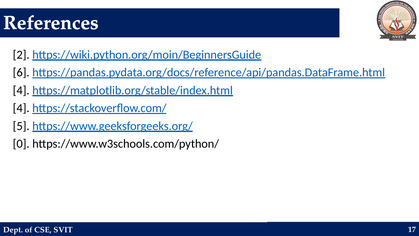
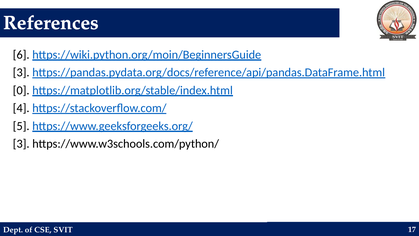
2: 2 -> 6 (21, 55)
6: 6 -> 3 (21, 72)
4: 4 -> 0 (21, 90)
0: 0 -> 3 (21, 144)
